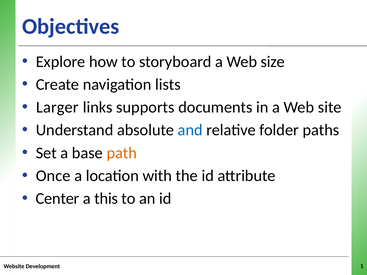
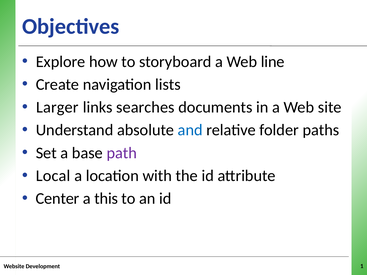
size: size -> line (273, 62)
supports: supports -> searches (145, 107)
path colour: orange -> purple (122, 153)
Once: Once -> Local (53, 176)
